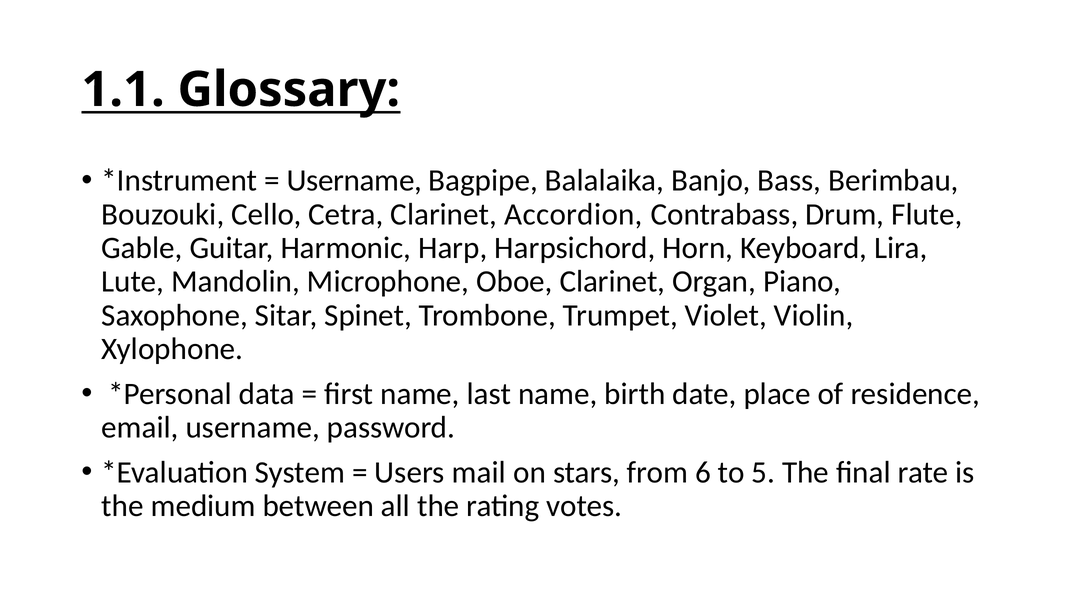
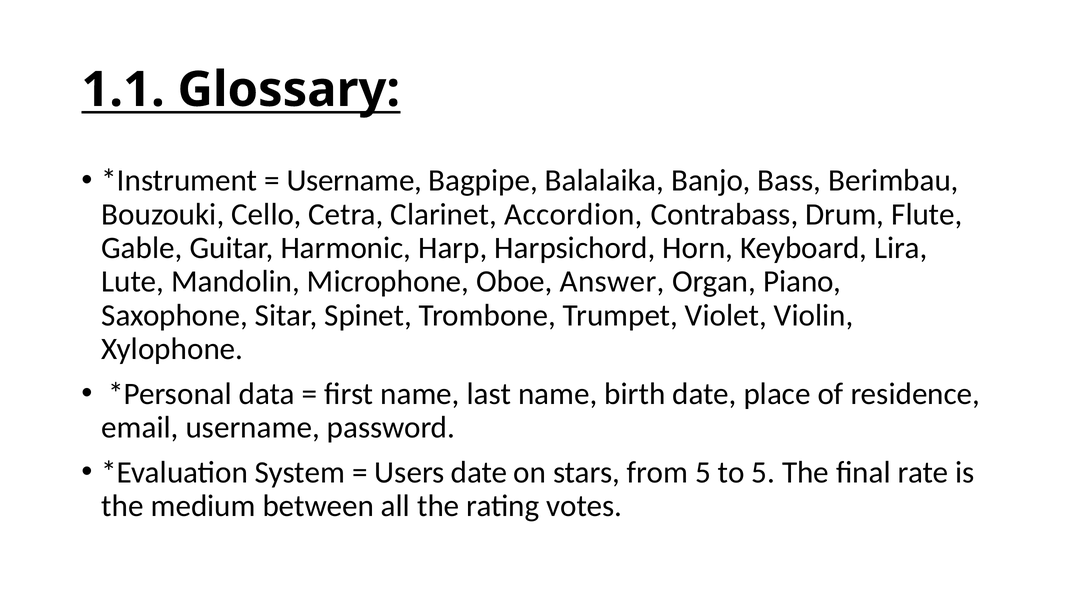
Oboe Clarinet: Clarinet -> Answer (612, 282)
Users mail: mail -> date (479, 472)
from 6: 6 -> 5 (703, 472)
